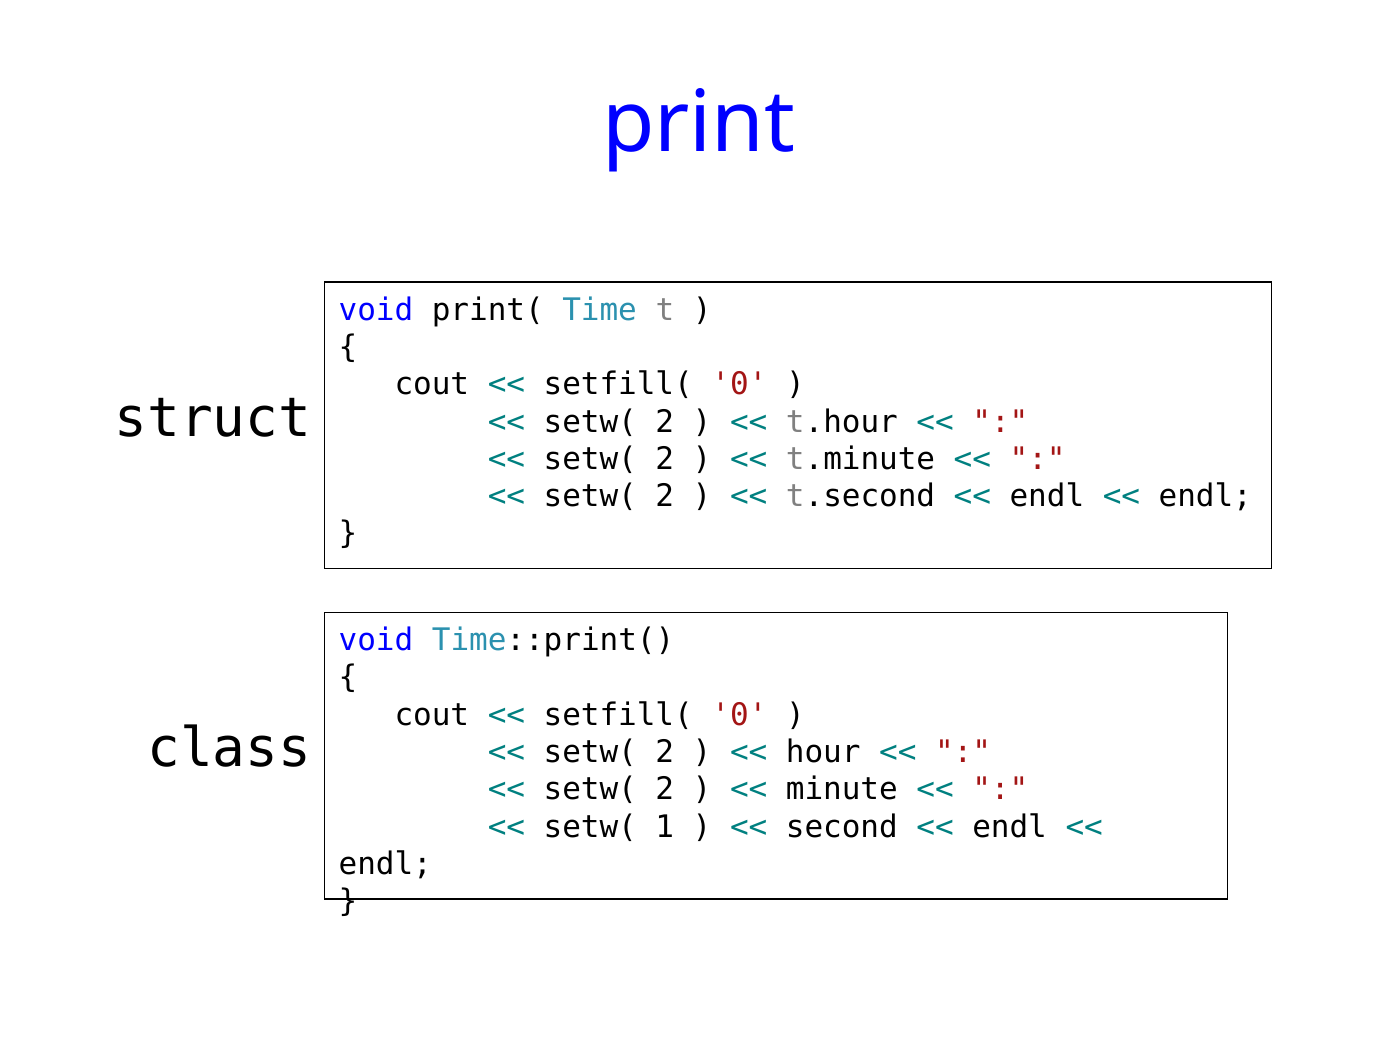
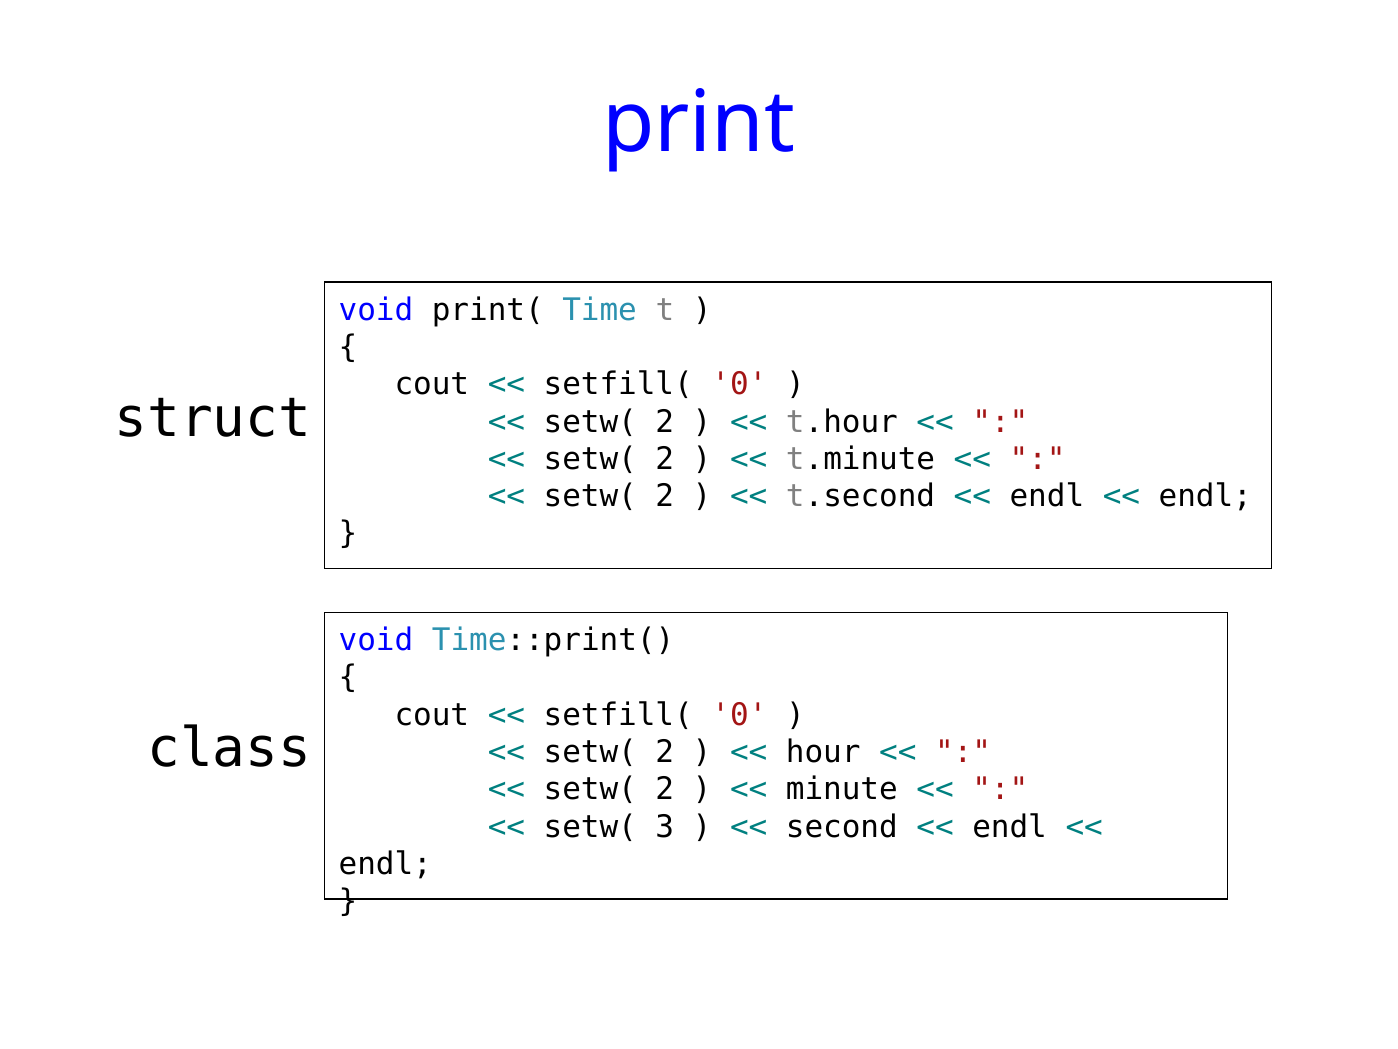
1: 1 -> 3 (665, 826)
